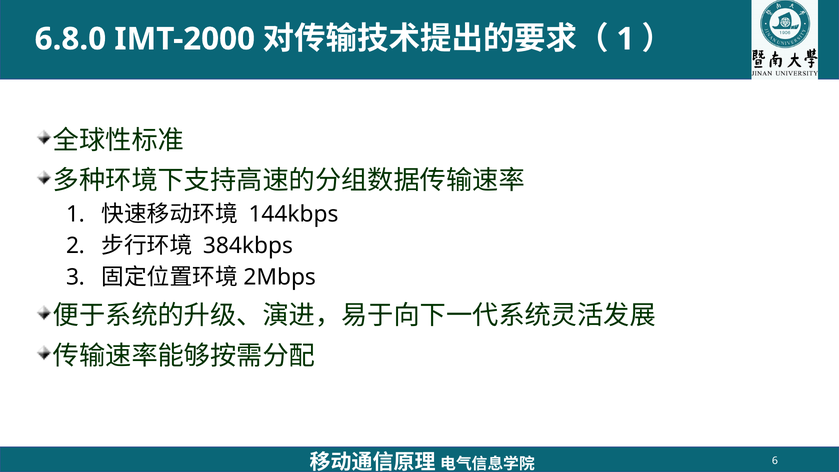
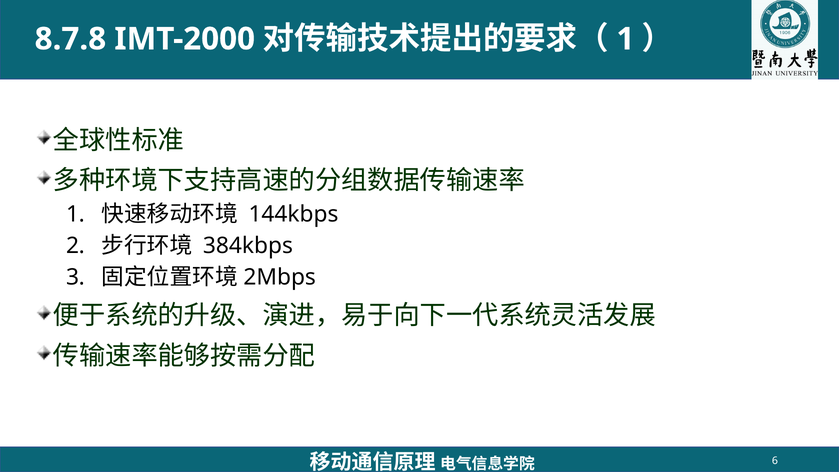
6.8.0: 6.8.0 -> 8.7.8 (70, 39)
